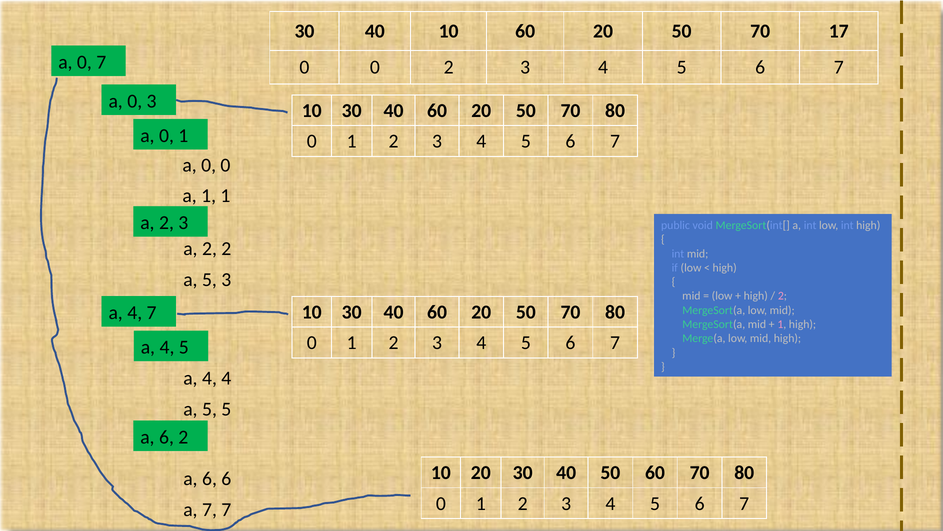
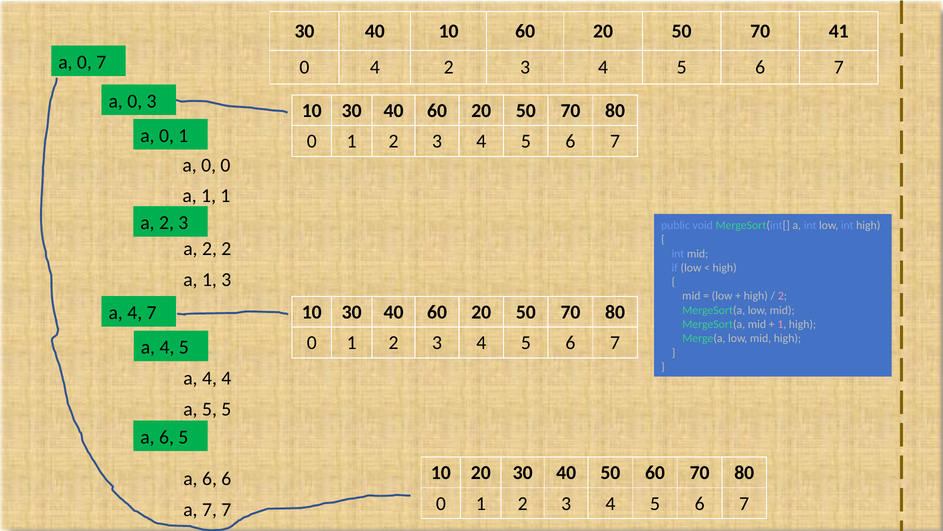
17: 17 -> 41 (839, 31)
0: 0 -> 4 (375, 67)
5: 5 -> 1 (209, 280)
6 2: 2 -> 5 (183, 437)
